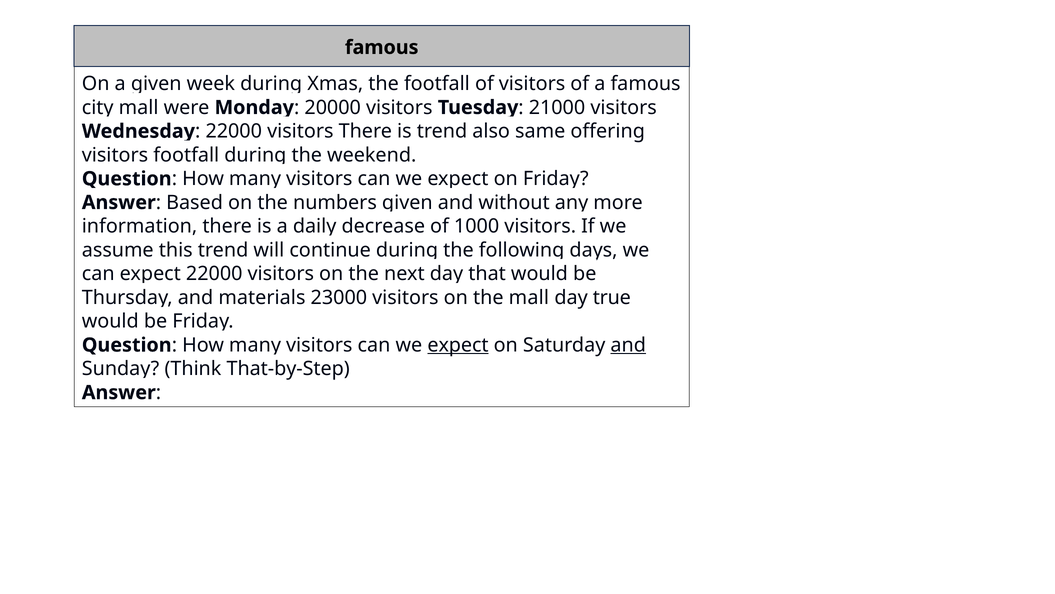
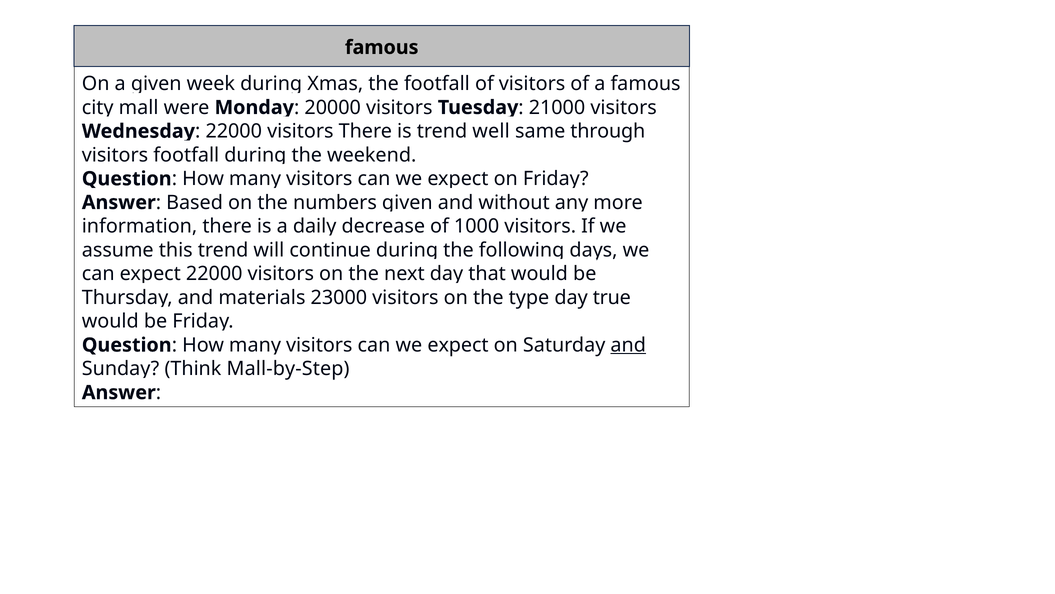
also: also -> well (491, 131)
offering: offering -> through (608, 131)
the mall: mall -> type (529, 297)
expect underline: present -> none (458, 345)
That-by-Step: That-by-Step -> Mall-by-Step (288, 369)
